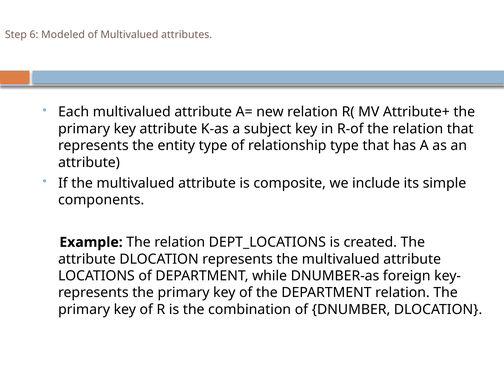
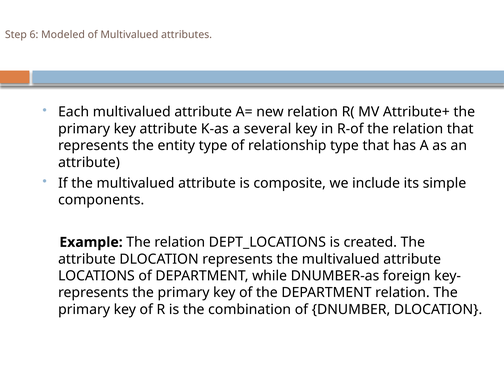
subject: subject -> several (268, 129)
